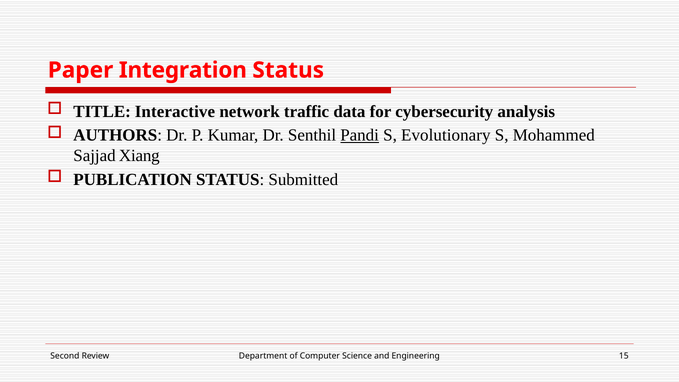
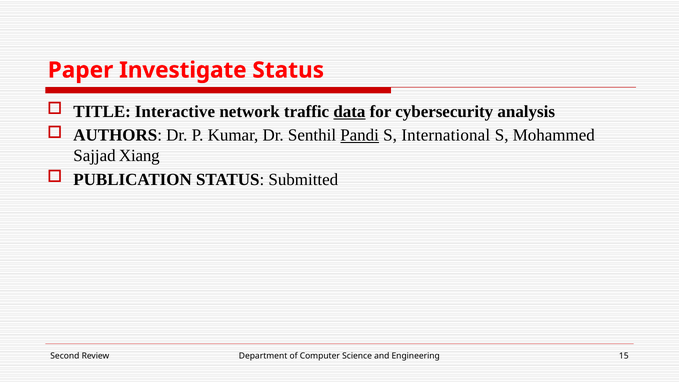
Integration: Integration -> Investigate (183, 70)
data underline: none -> present (349, 112)
Evolutionary: Evolutionary -> International (446, 135)
